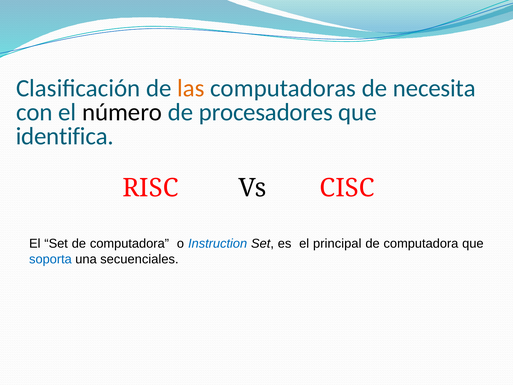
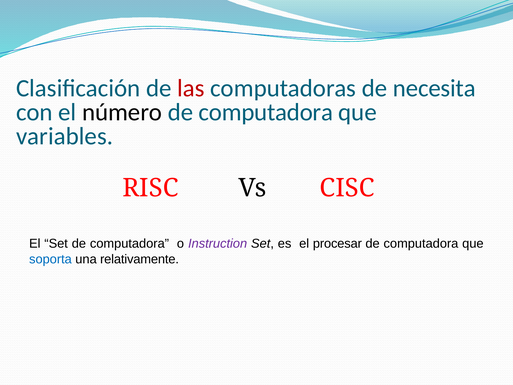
las colour: orange -> red (191, 88)
procesadores: procesadores -> computadora (266, 112)
identifica: identifica -> variables (65, 136)
Instruction colour: blue -> purple (218, 244)
principal: principal -> procesar (337, 244)
secuenciales: secuenciales -> relativamente (140, 259)
